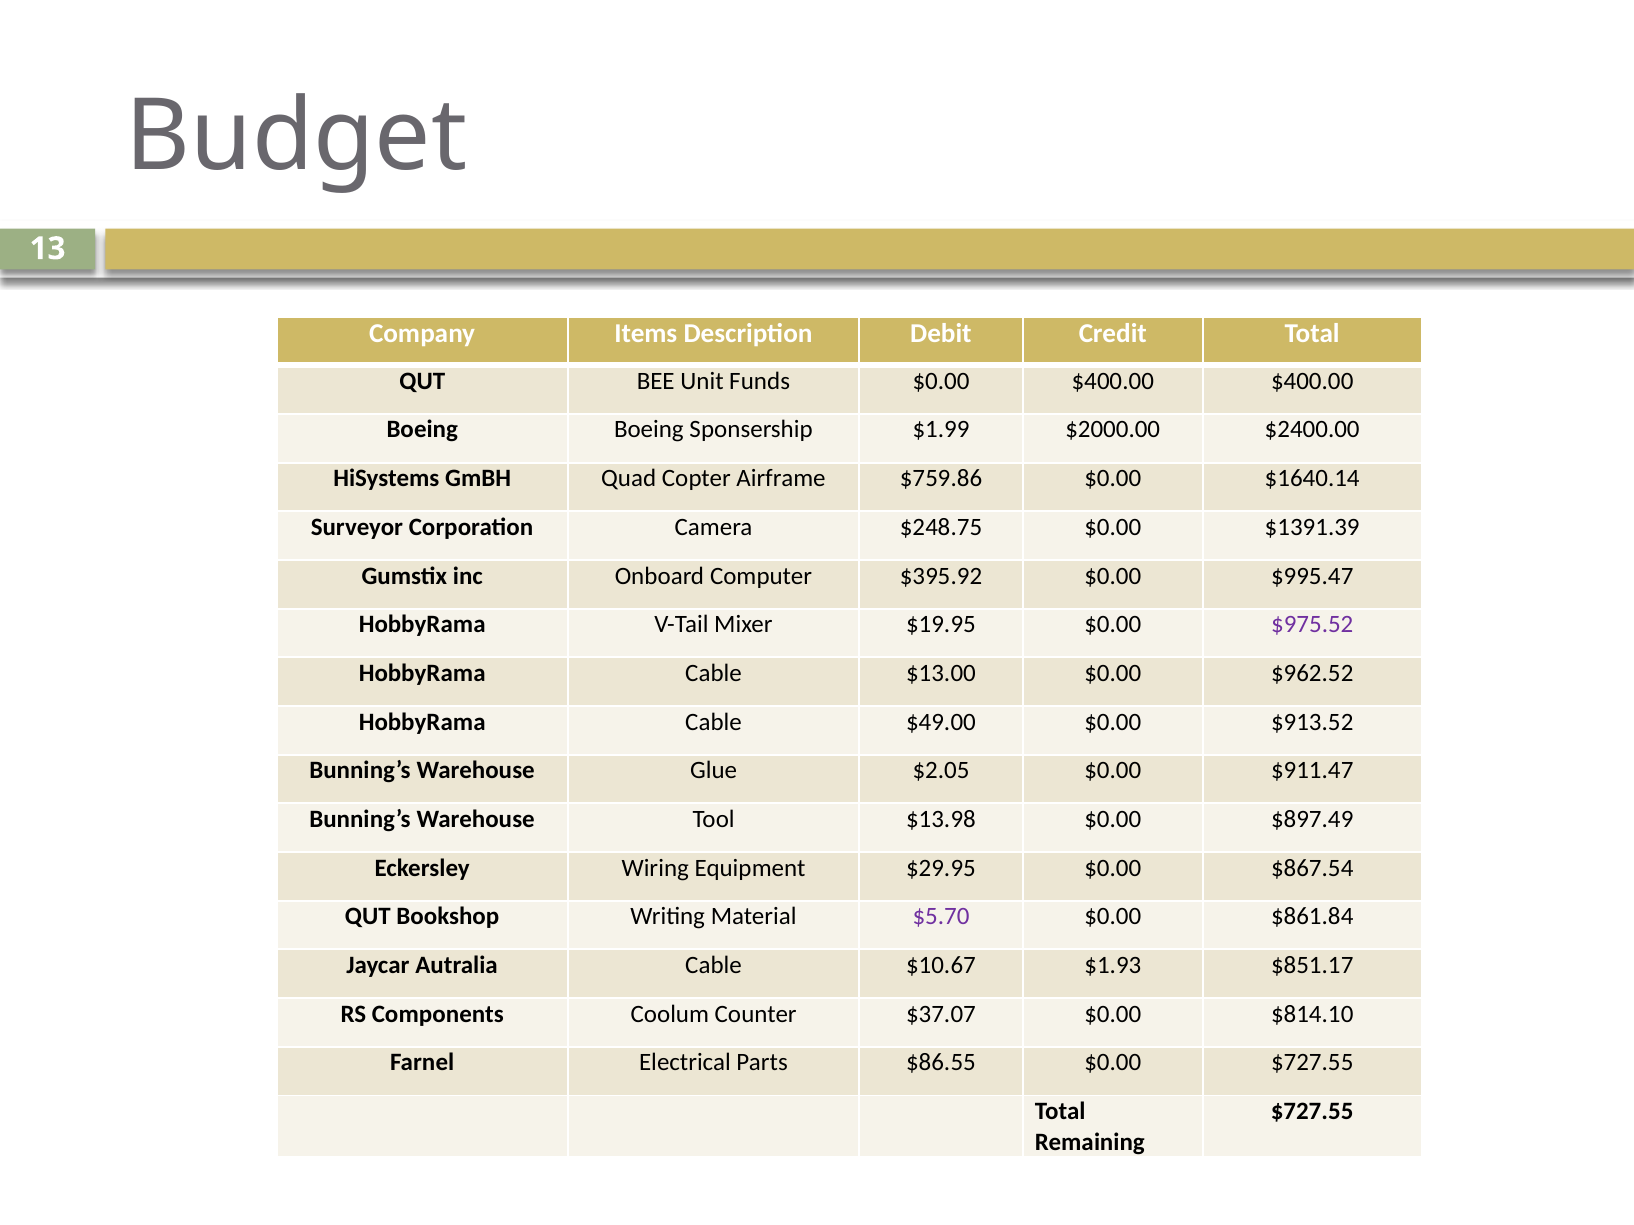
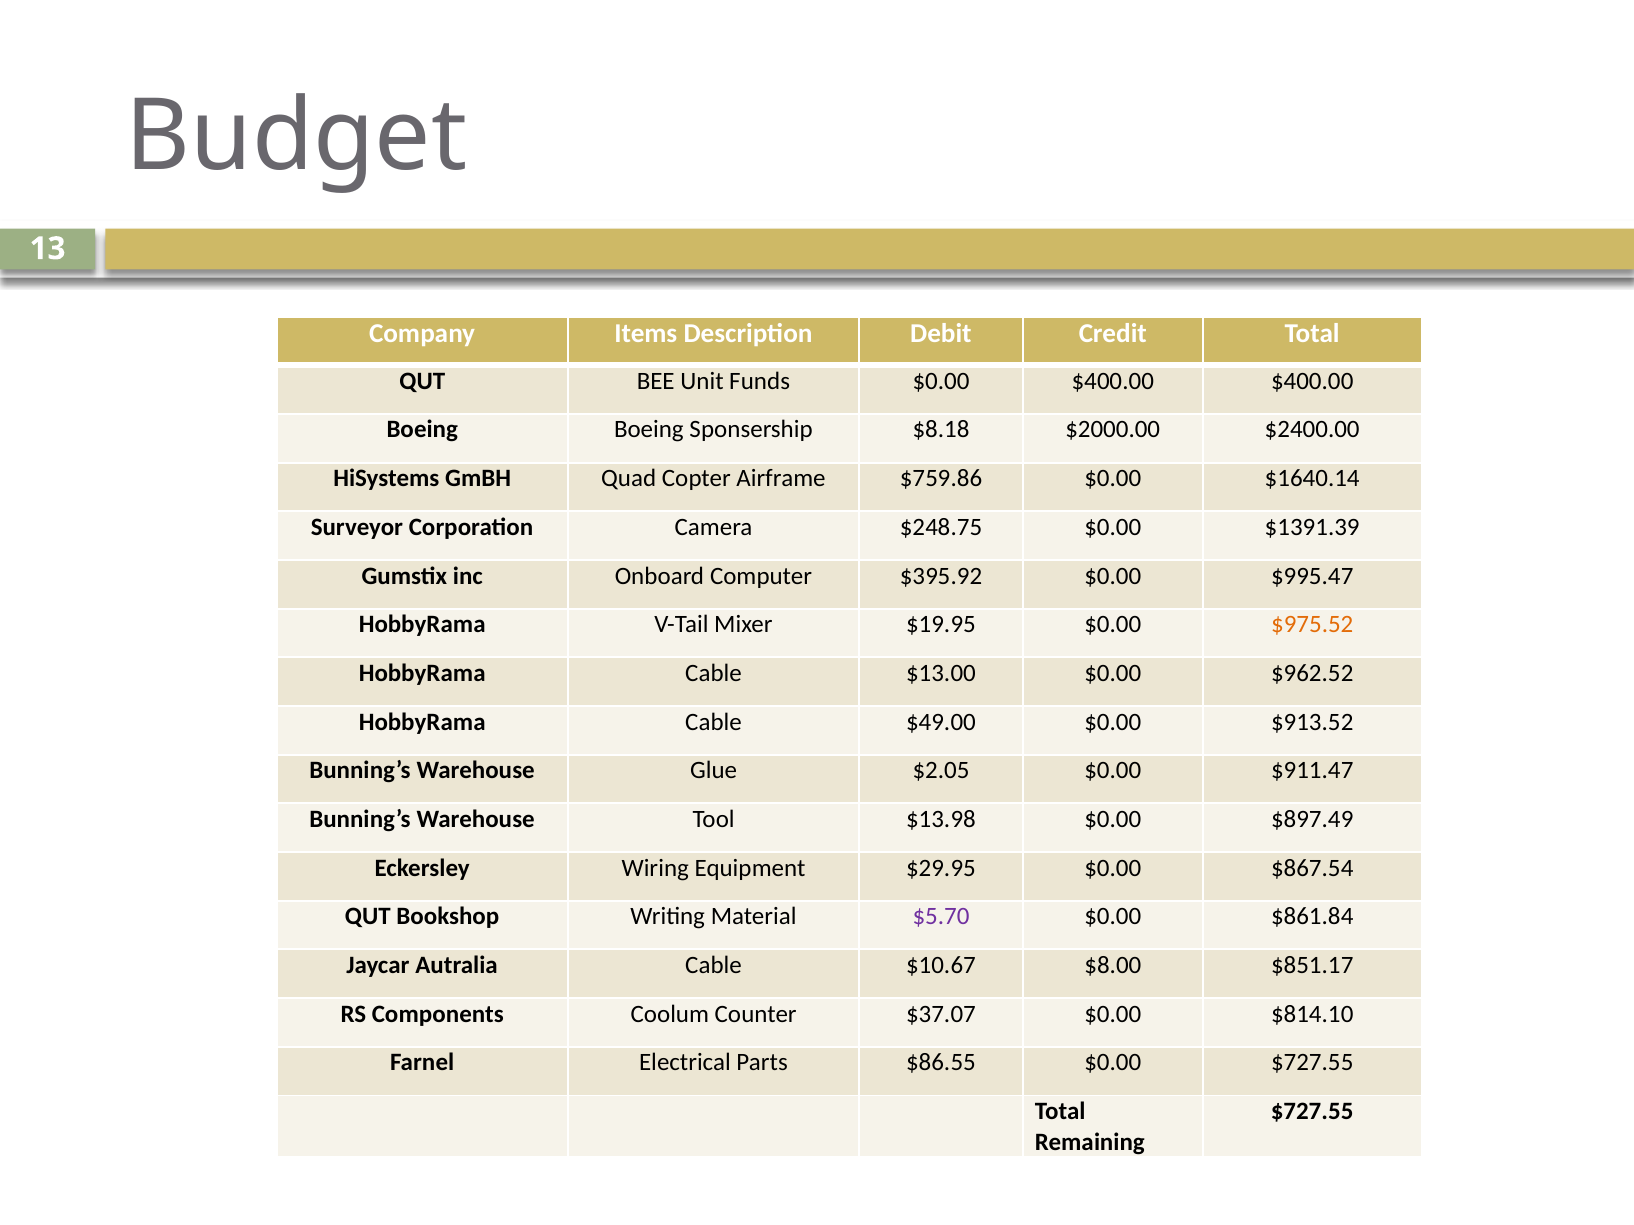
$1.99: $1.99 -> $8.18 (941, 430)
$975.52 colour: purple -> orange (1312, 625)
$1.93: $1.93 -> $8.00 (1113, 966)
